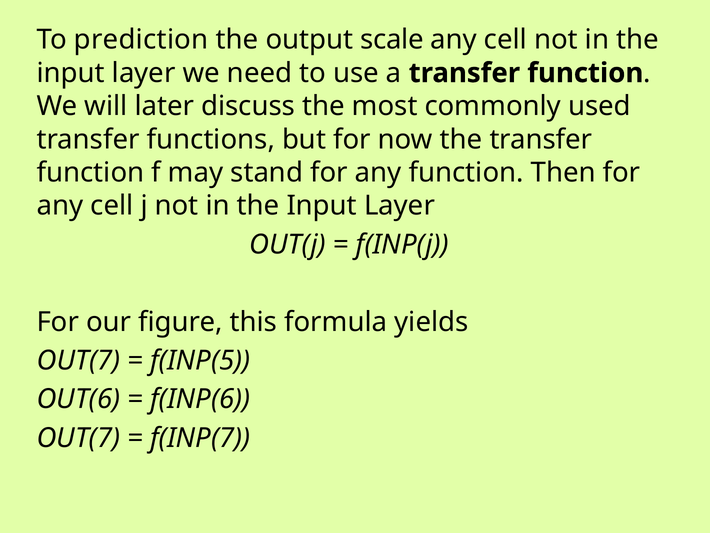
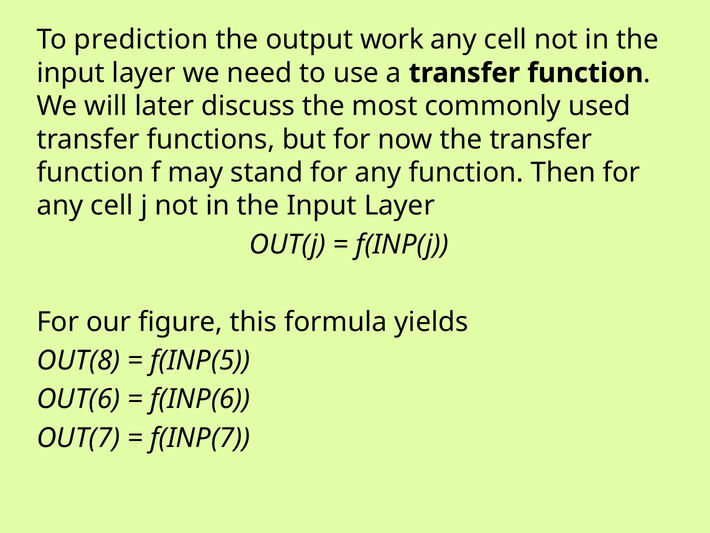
scale: scale -> work (392, 40)
OUT(7: OUT(7 -> OUT(8 (78, 360)
